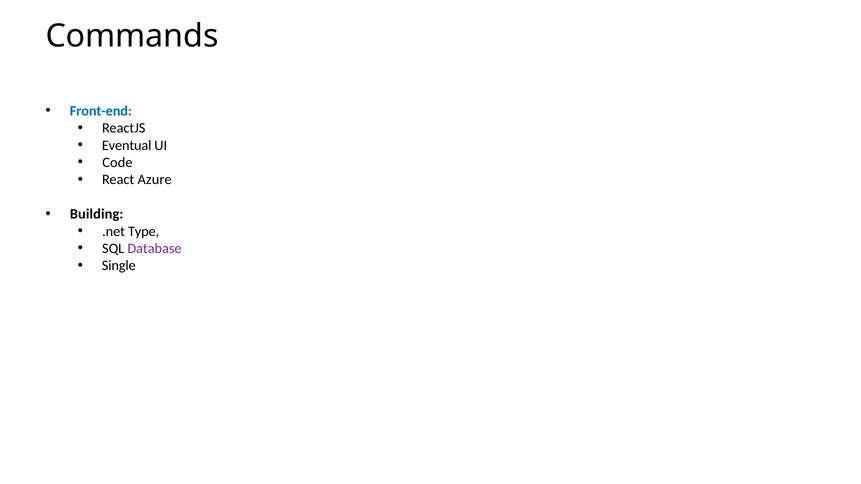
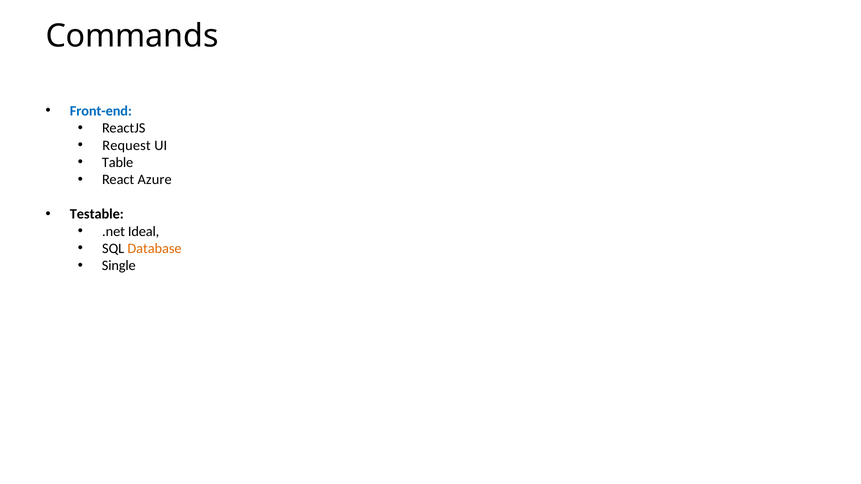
Eventual: Eventual -> Request (127, 145)
Code: Code -> Table (118, 163)
Building: Building -> Testable (97, 214)
Type: Type -> Ideal (144, 231)
Database colour: purple -> orange (155, 249)
